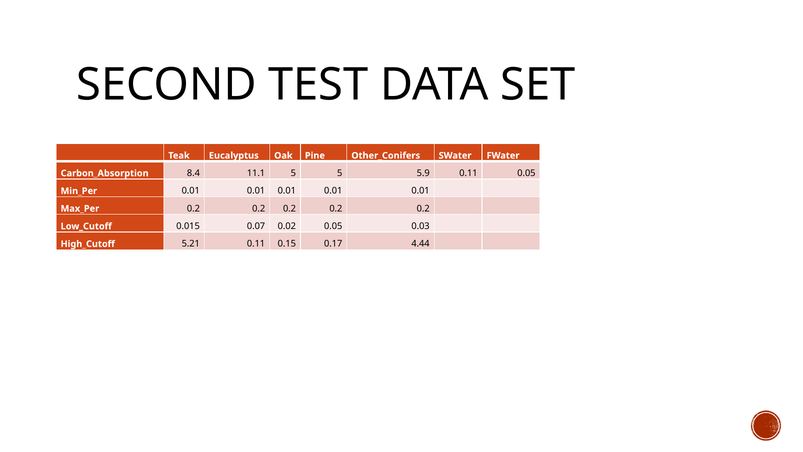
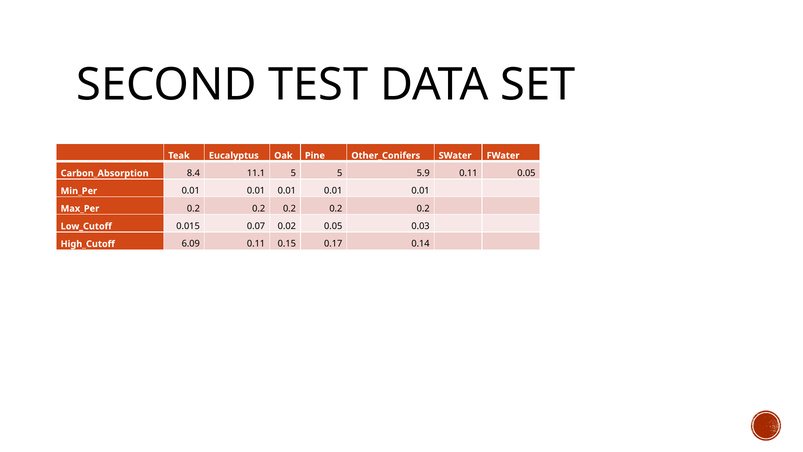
5.21: 5.21 -> 6.09 (191, 244)
4.44: 4.44 -> 0.14 (421, 244)
